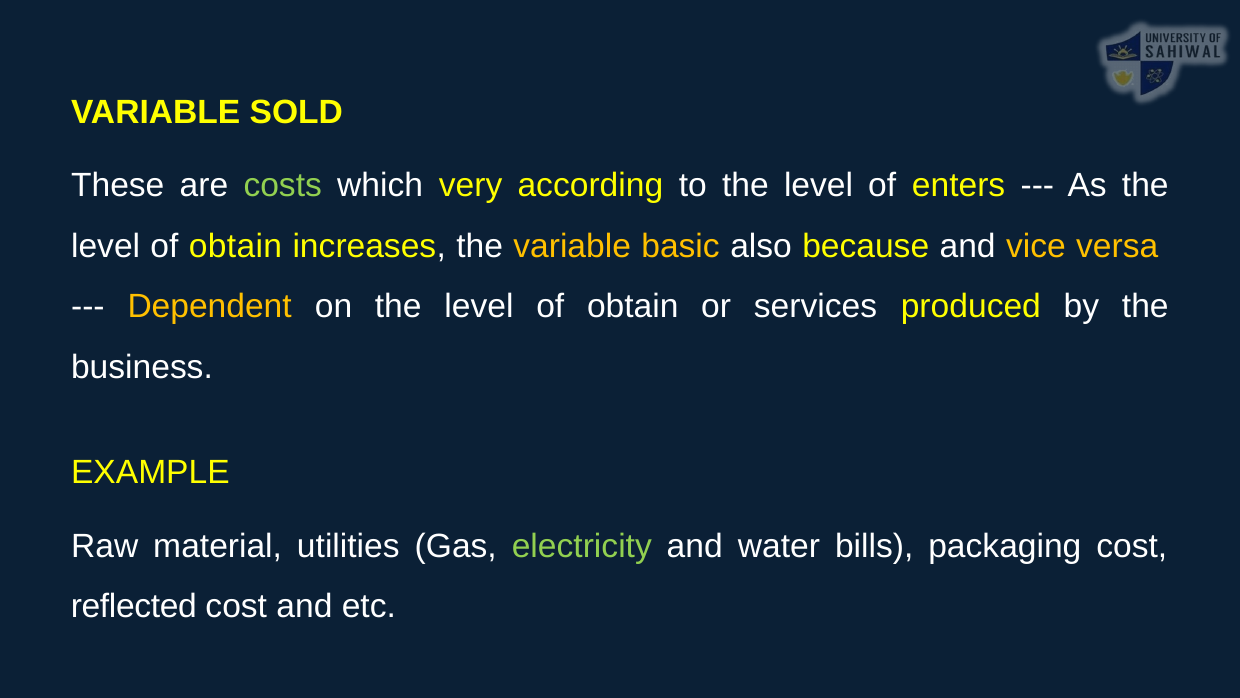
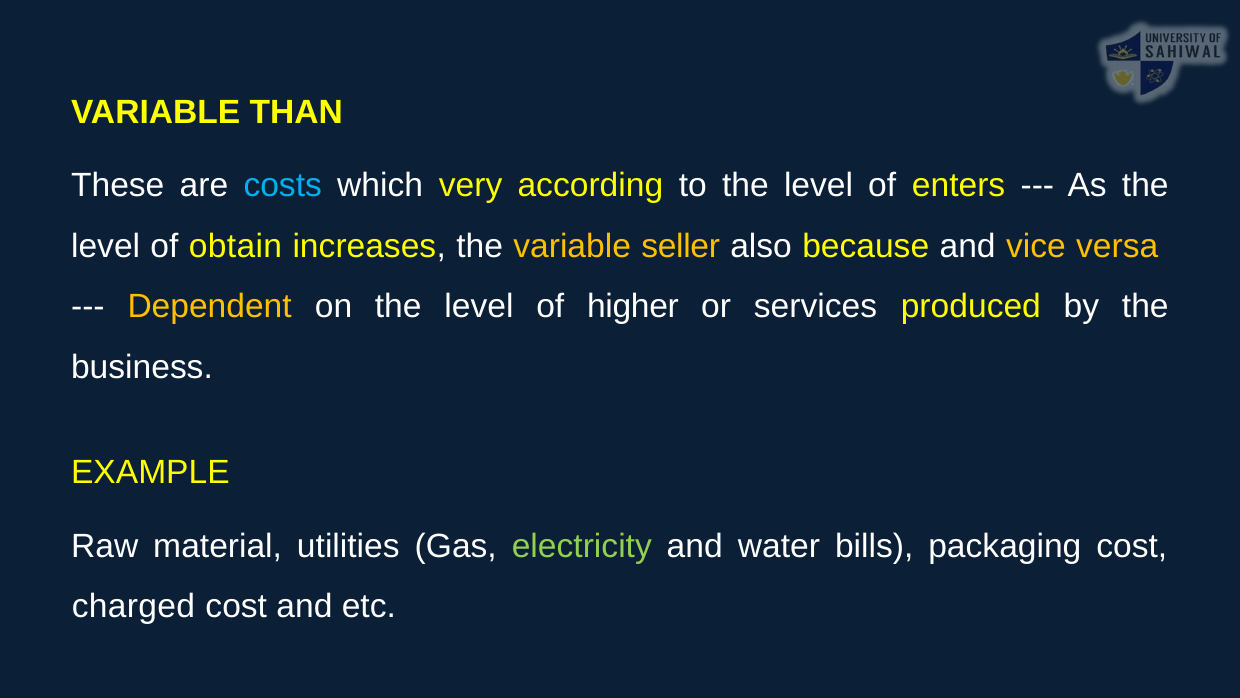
SOLD: SOLD -> THAN (296, 112)
costs colour: light green -> light blue (283, 185)
basic: basic -> seller (681, 246)
obtain: obtain -> higher (633, 307)
reflected: reflected -> charged (133, 606)
